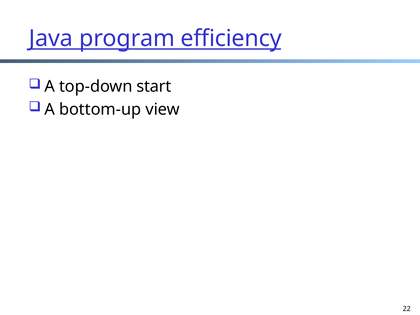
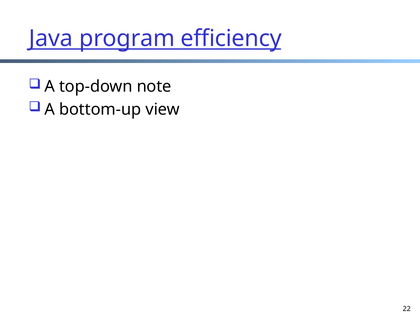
start: start -> note (154, 87)
